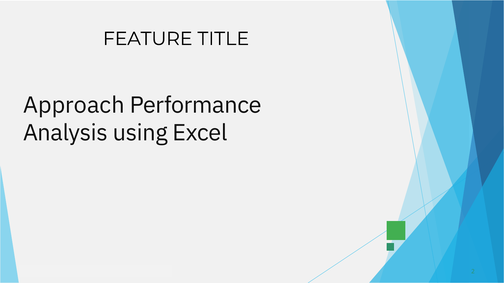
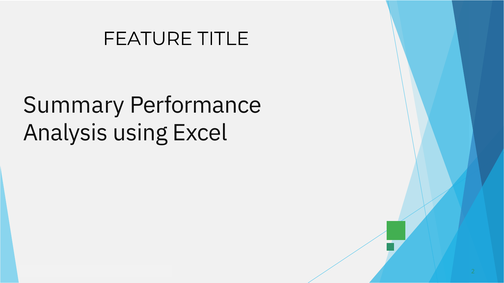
Approach: Approach -> Summary (74, 105)
